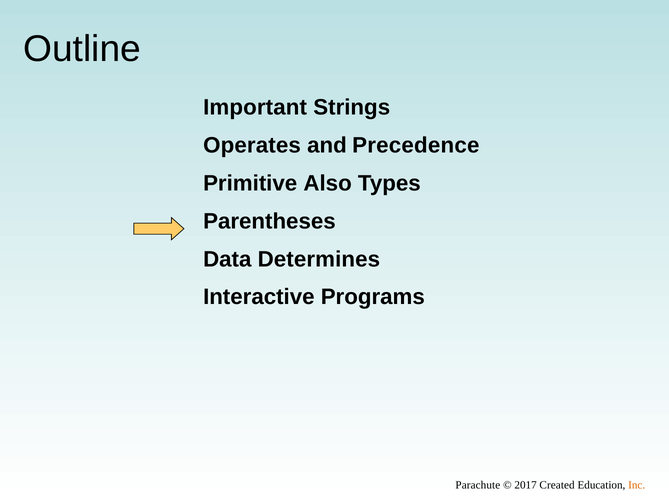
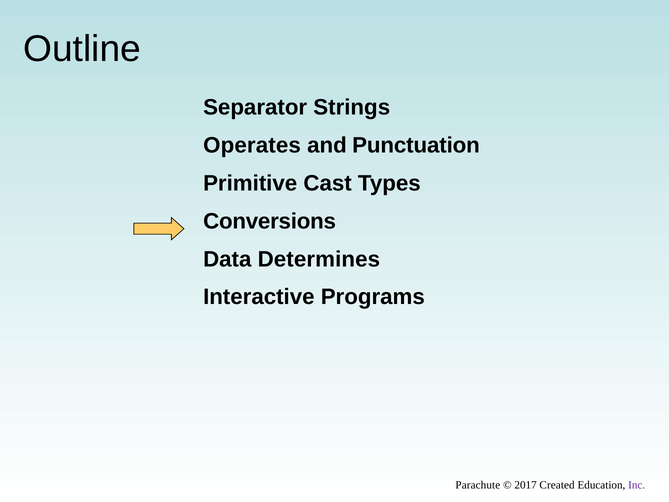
Important: Important -> Separator (255, 107)
Precedence: Precedence -> Punctuation (416, 145)
Also: Also -> Cast (328, 183)
Parentheses: Parentheses -> Conversions (270, 221)
Inc colour: orange -> purple (637, 485)
